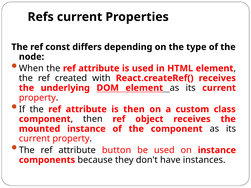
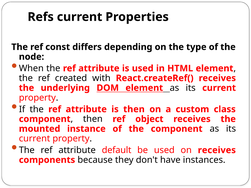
button: button -> default (117, 150)
on instance: instance -> receives (217, 150)
